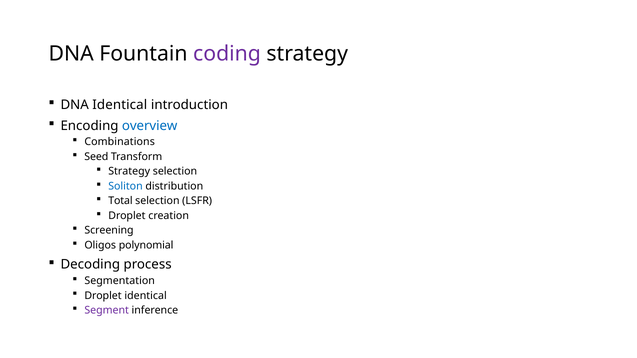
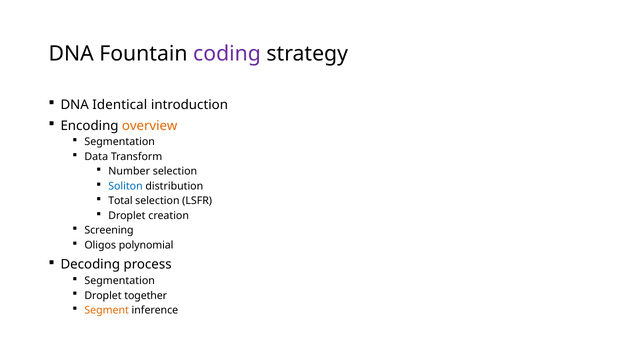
overview colour: blue -> orange (150, 126)
Combinations: Combinations -> Segmentation (120, 142)
Seed: Seed -> Data (96, 157)
Strategy: Strategy -> Number (129, 172)
Droplet identical: identical -> together (146, 296)
Segment colour: purple -> orange (107, 311)
